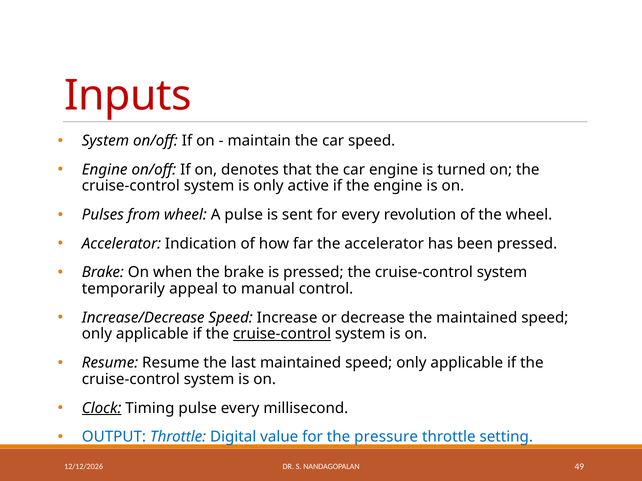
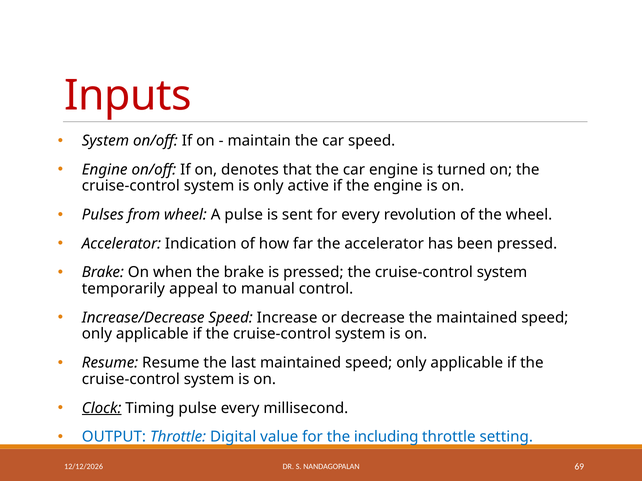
cruise-control underline: present -> none (282, 334)
pressure: pressure -> including (386, 437)
49: 49 -> 69 (579, 467)
